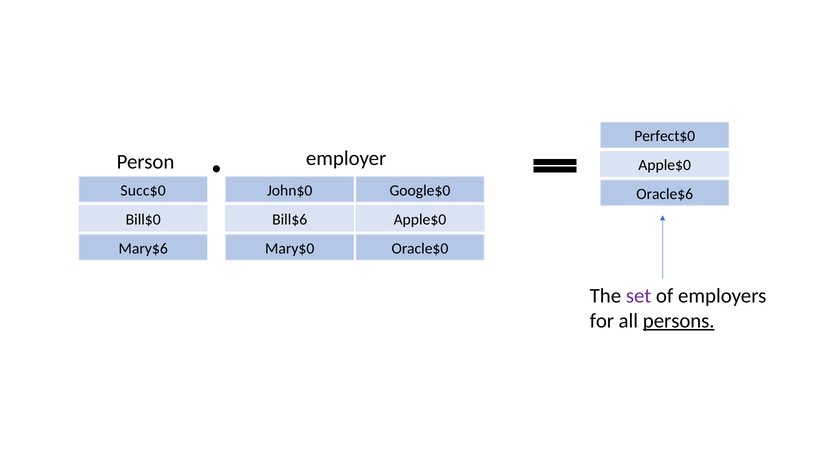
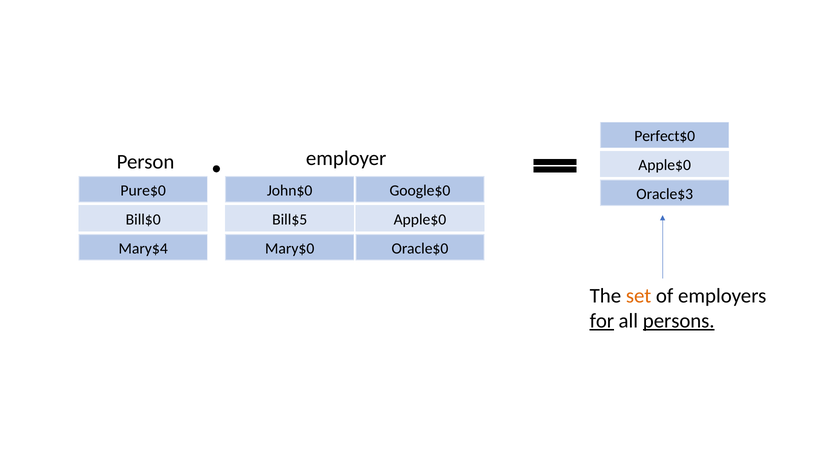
Succ$0: Succ$0 -> Pure$0 (143, 191)
Oracle$6: Oracle$6 -> Oracle$3 (665, 194)
Bill$6: Bill$6 -> Bill$5 (290, 219)
Mary$6: Mary$6 -> Mary$4 (143, 248)
set colour: purple -> orange (639, 296)
for underline: none -> present (602, 321)
